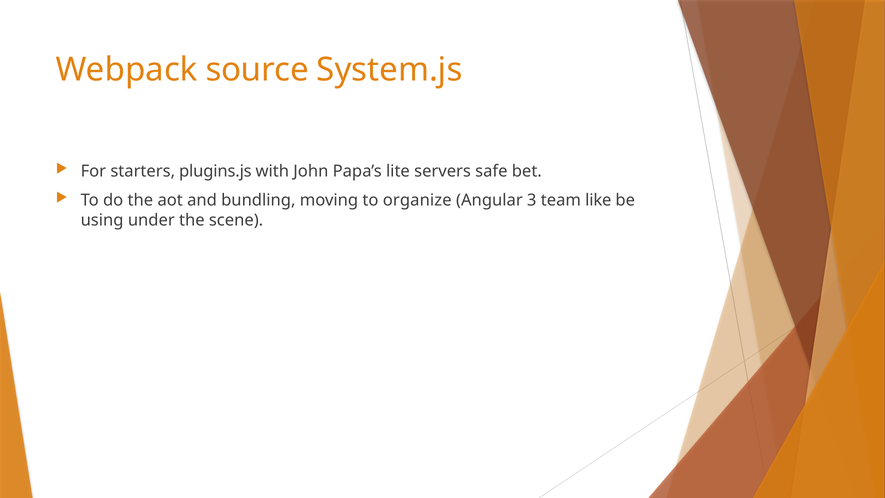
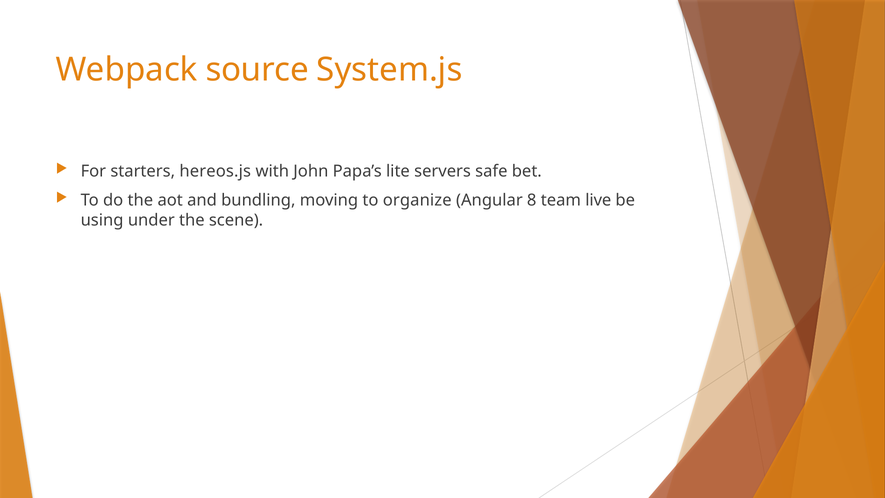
plugins.js: plugins.js -> hereos.js (215, 171)
3: 3 -> 8 (532, 200)
like: like -> live (598, 200)
